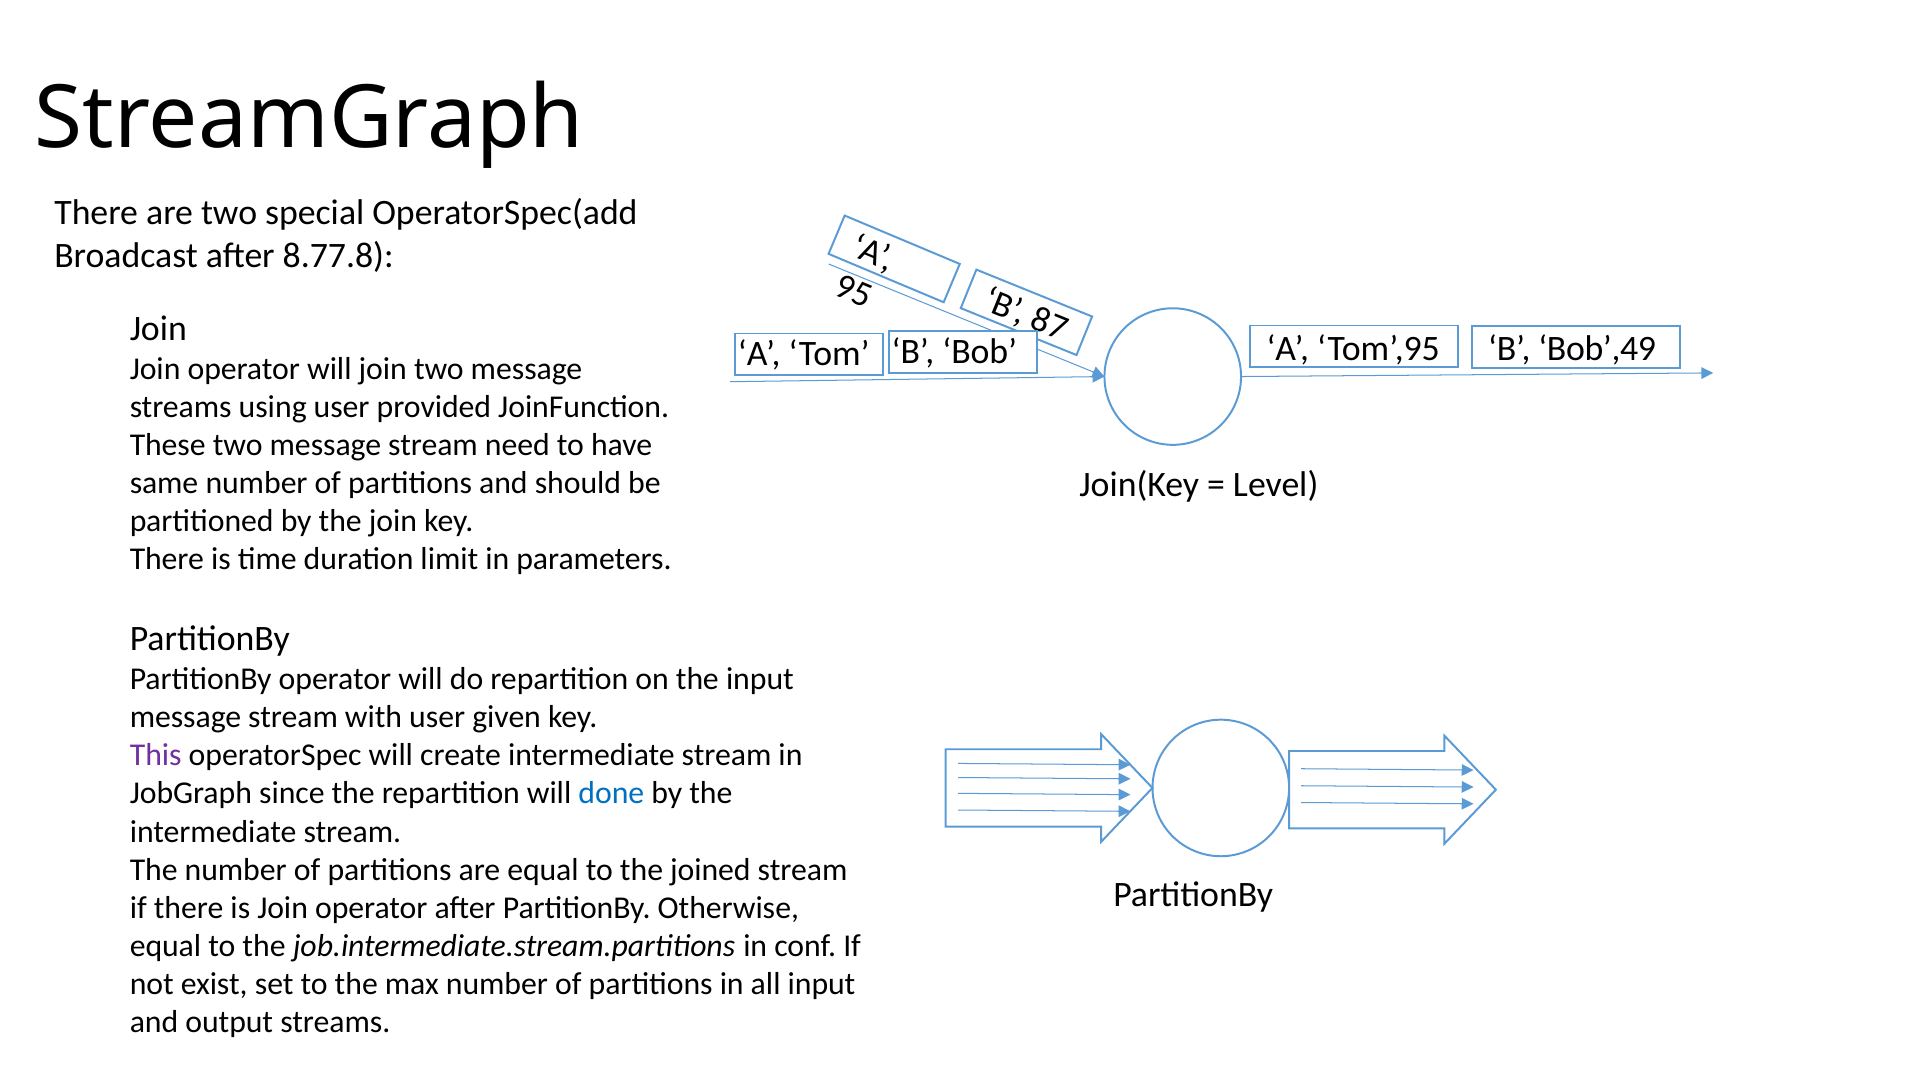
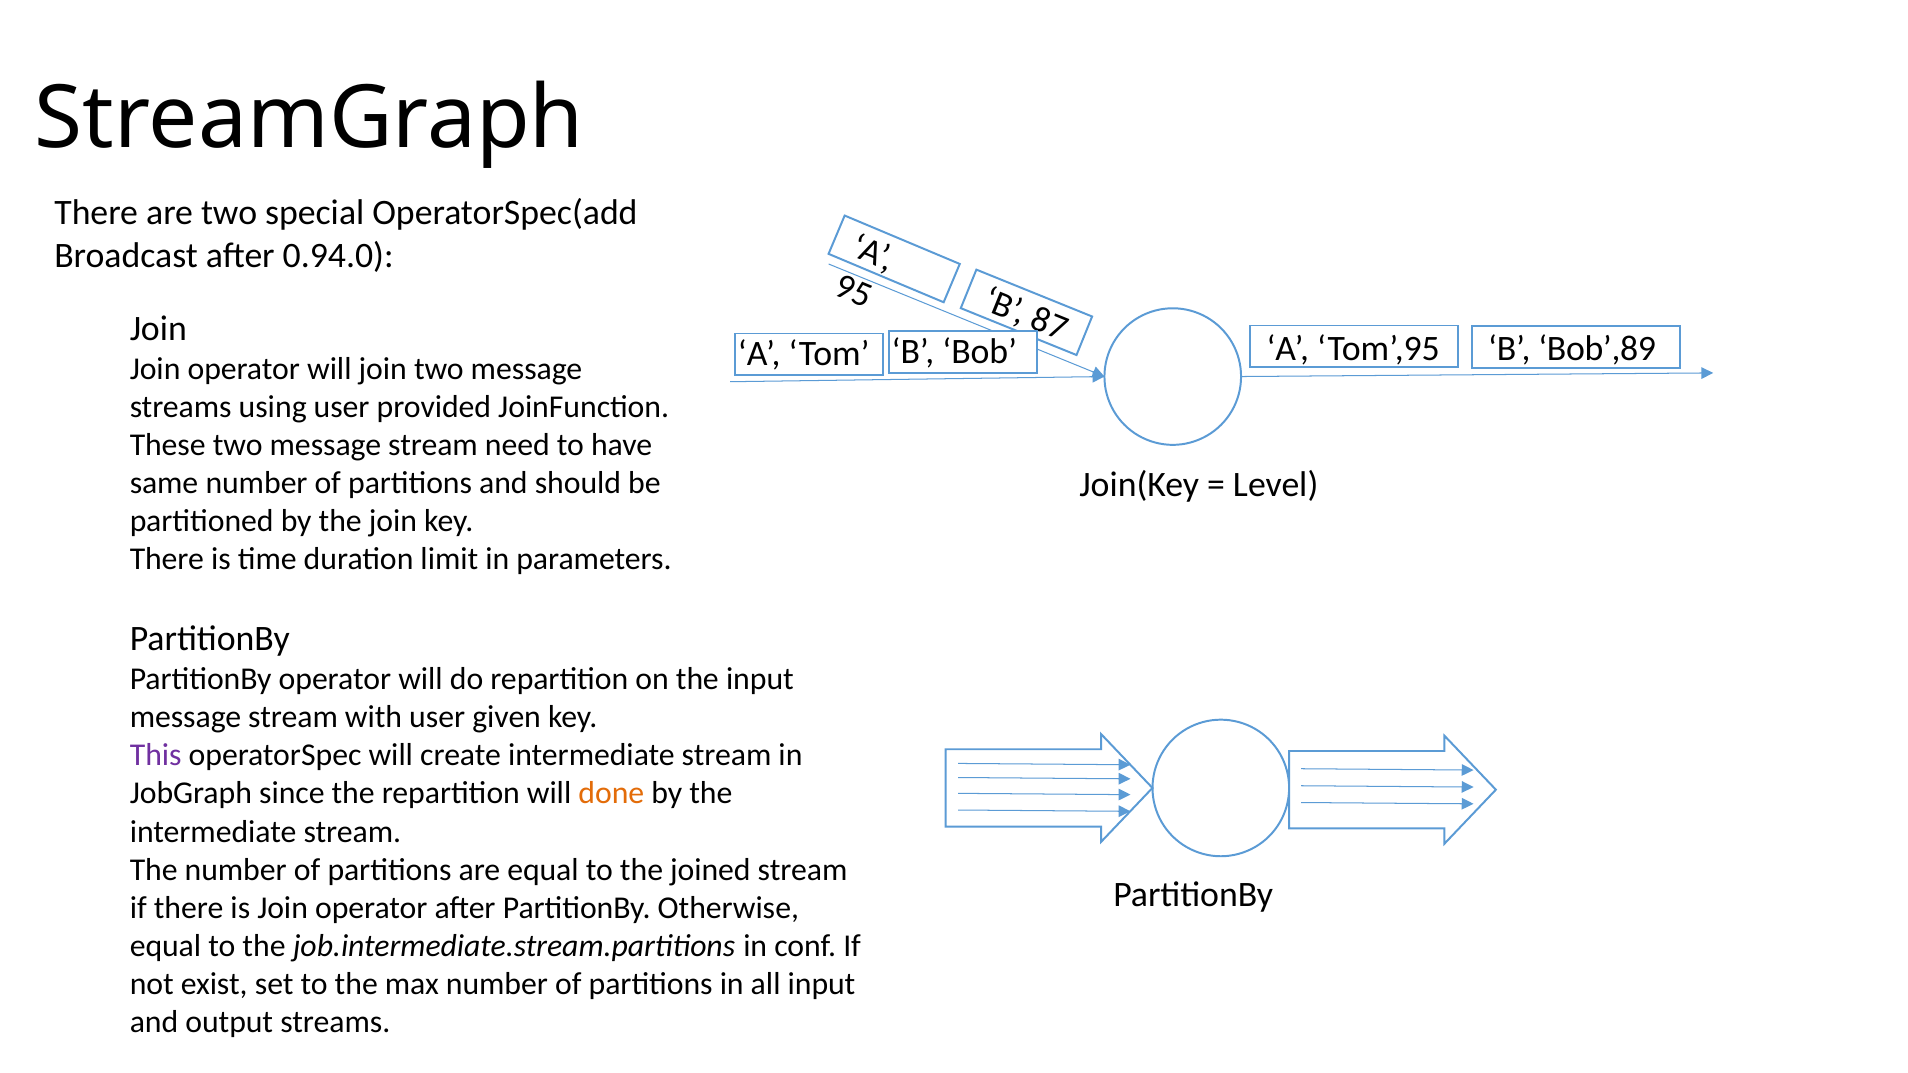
8.77.8: 8.77.8 -> 0.94.0 (338, 256)
Bob’,49: Bob’,49 -> Bob’,89 (1597, 349)
done colour: blue -> orange (611, 794)
